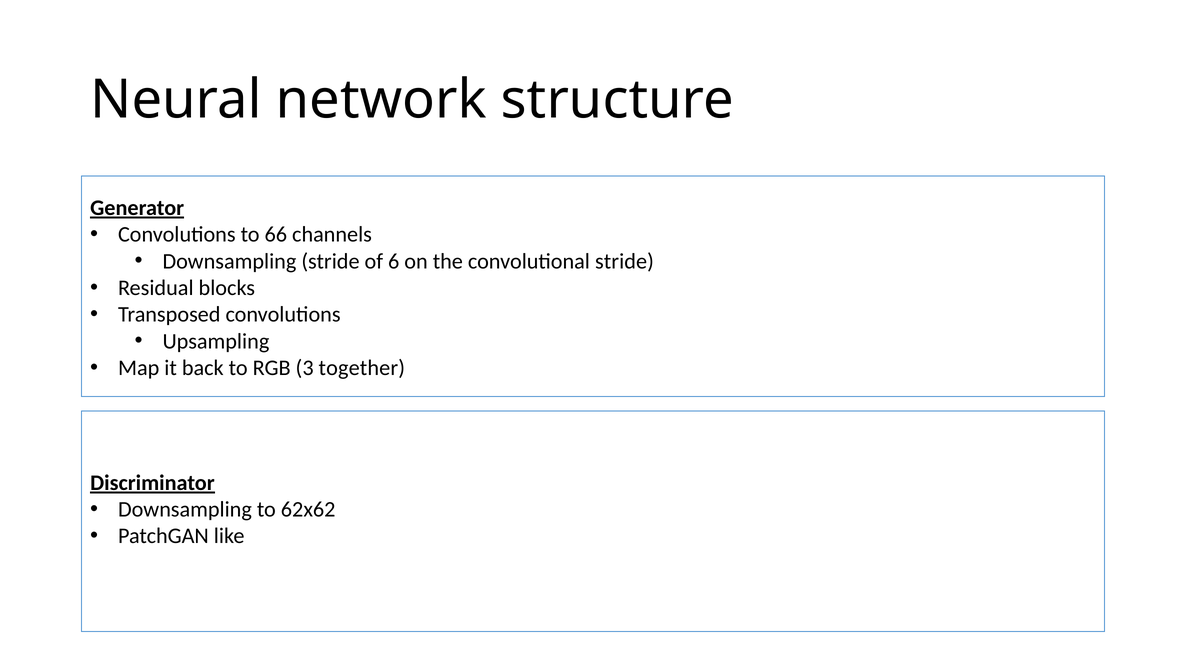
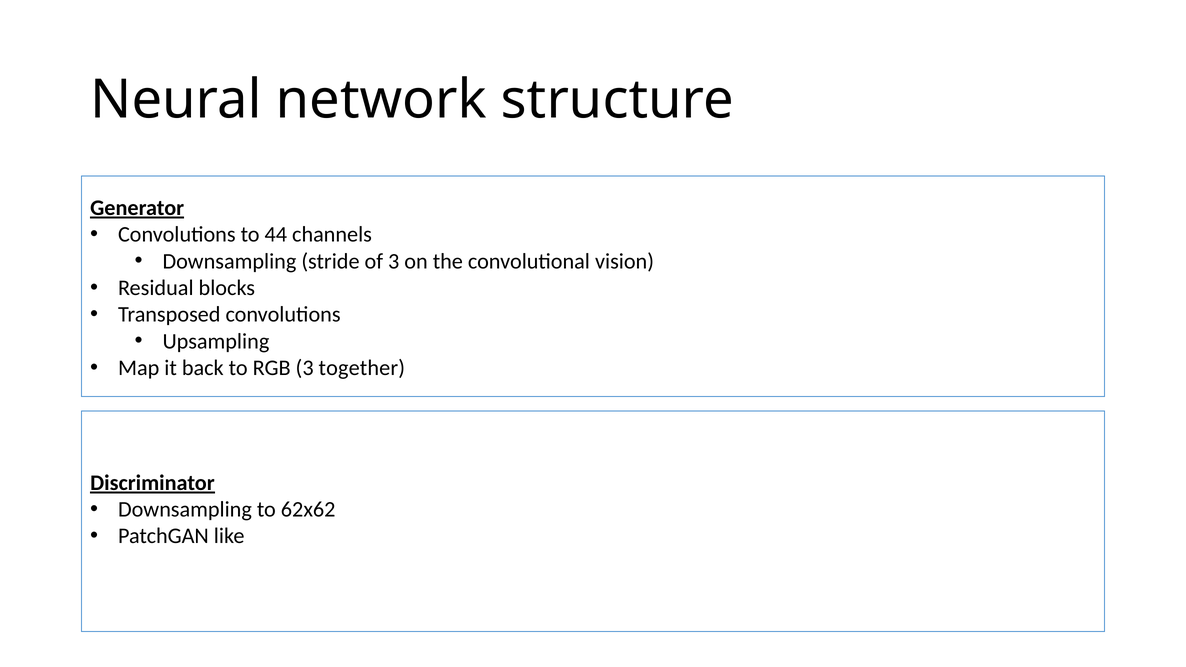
66: 66 -> 44 (276, 235)
of 6: 6 -> 3 (394, 261)
convolutional stride: stride -> vision (625, 261)
